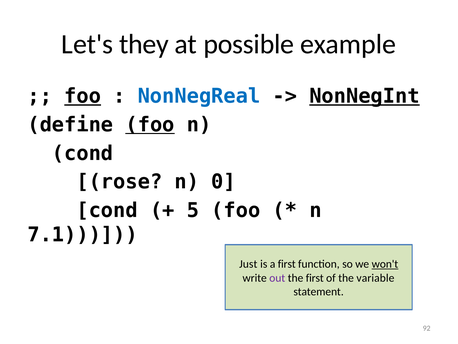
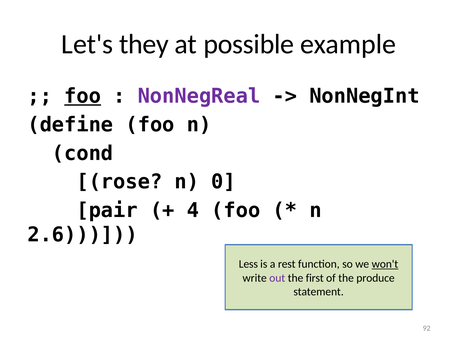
NonNegReal colour: blue -> purple (199, 96)
NonNegInt underline: present -> none (364, 96)
foo underline: present -> none (150, 125)
cond: cond -> pair (107, 210)
5: 5 -> 4 (193, 210)
7.1: 7.1 -> 2.6 (83, 235)
Just: Just -> Less (248, 264)
a first: first -> rest (287, 264)
variable: variable -> produce (376, 277)
